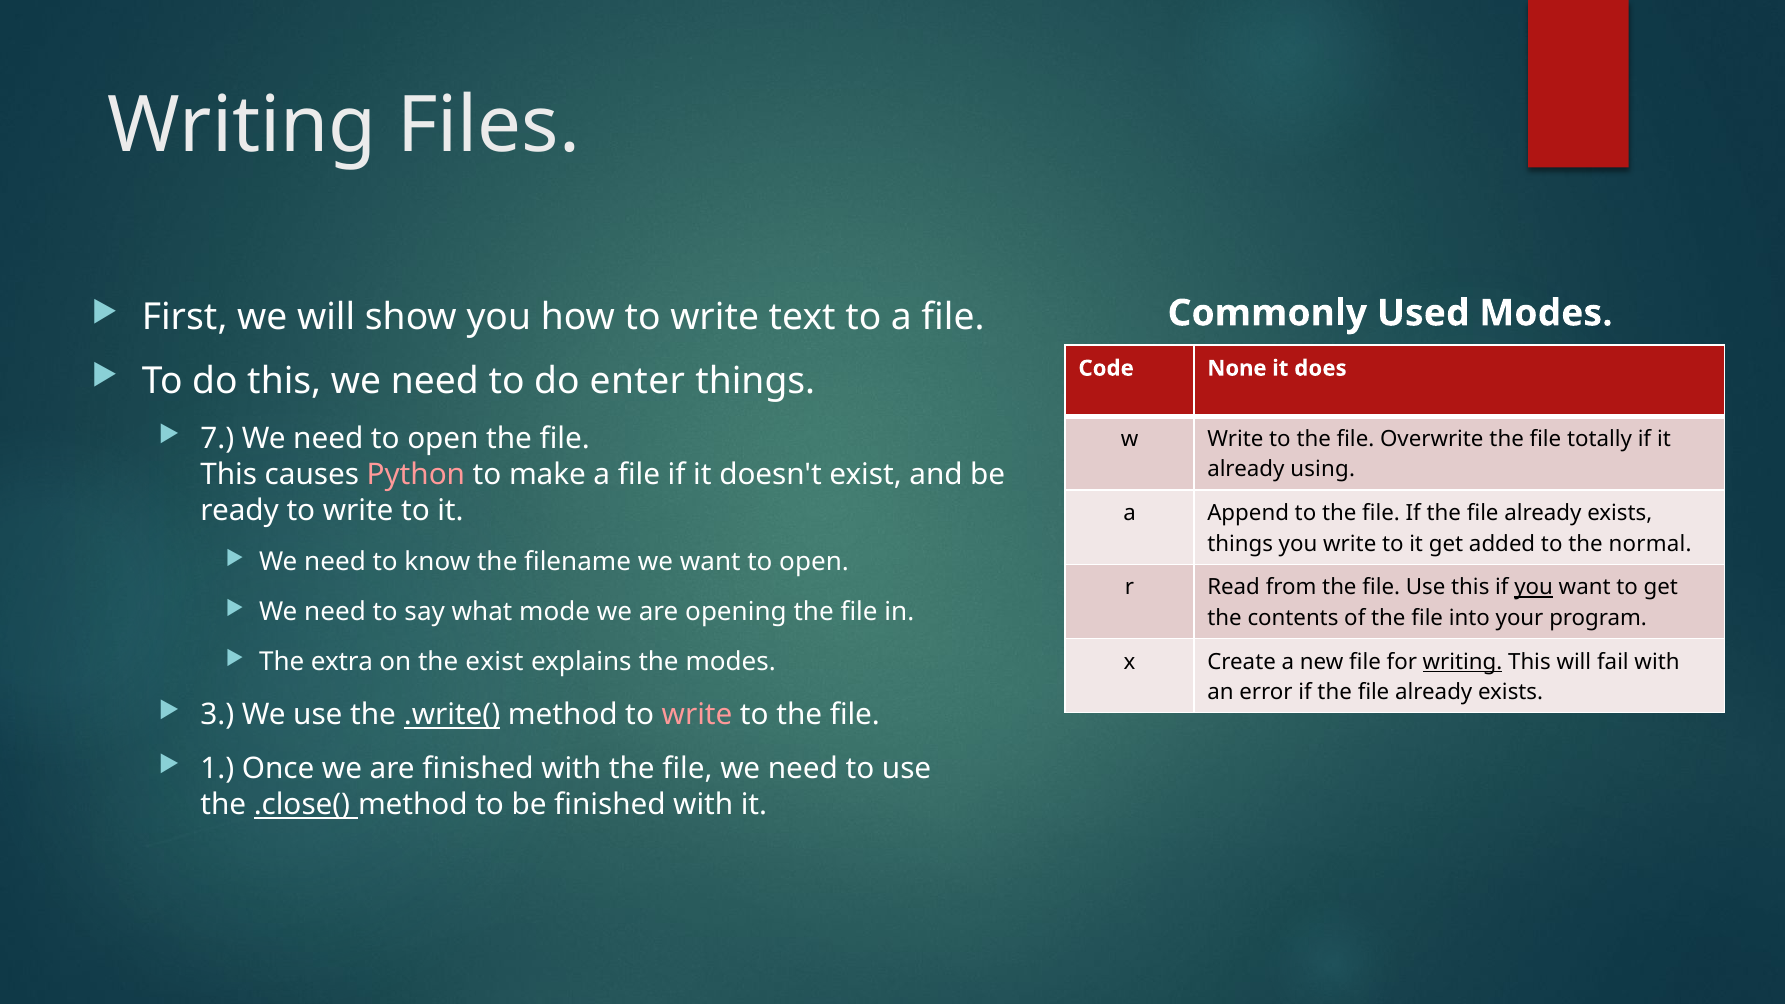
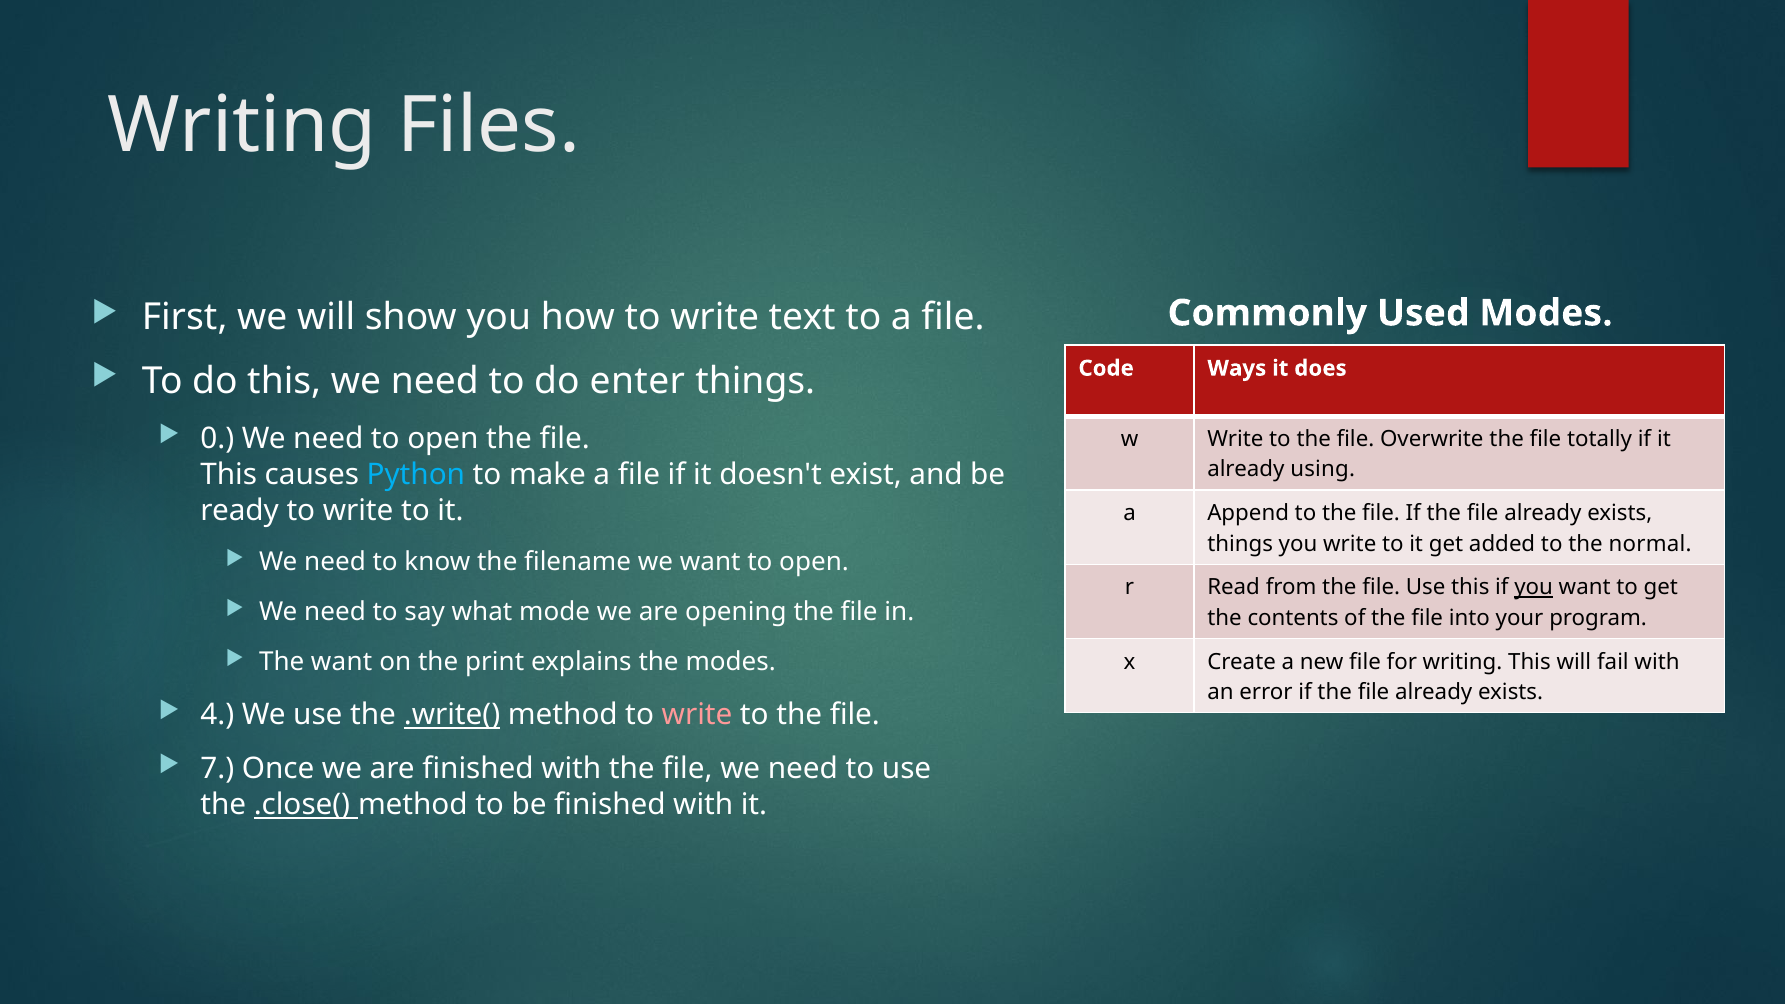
None: None -> Ways (1237, 368)
7: 7 -> 0 (217, 439)
Python colour: pink -> light blue (416, 475)
The extra: extra -> want (342, 662)
the exist: exist -> print (495, 662)
writing underline: present -> none (1463, 662)
3: 3 -> 4 (217, 714)
1: 1 -> 7 (217, 769)
